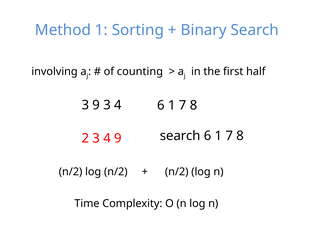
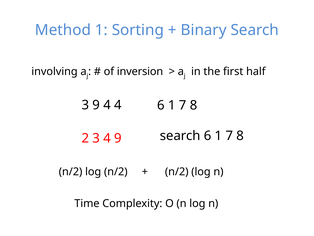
counting: counting -> inversion (140, 71)
9 3: 3 -> 4 (107, 105)
